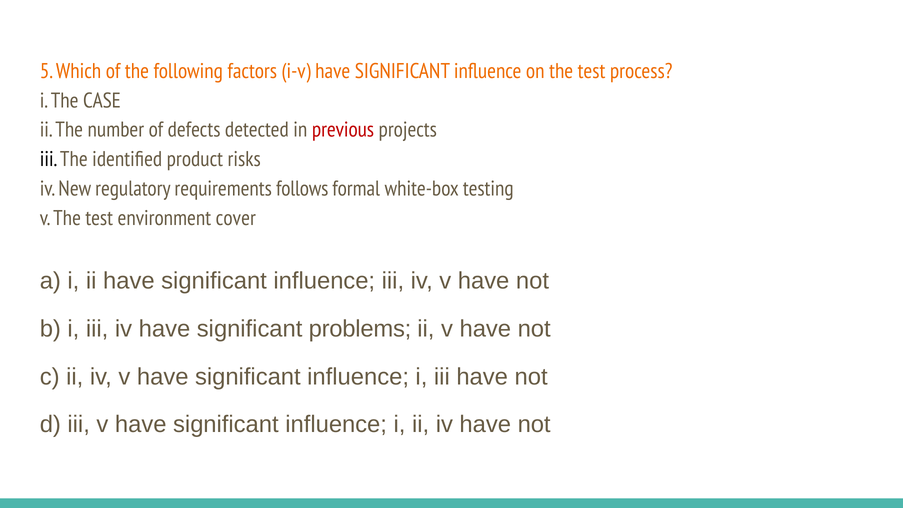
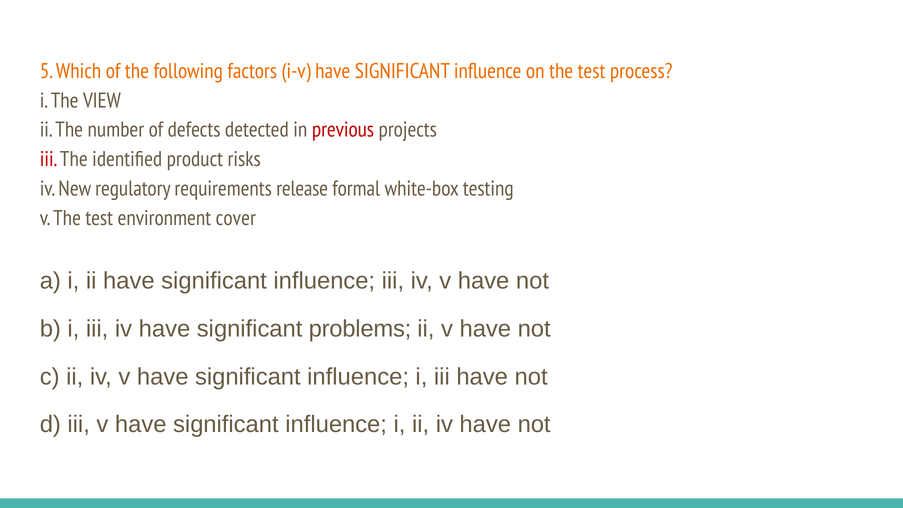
CASE: CASE -> VIEW (102, 100)
iii colour: black -> red (49, 159)
follows: follows -> release (302, 189)
